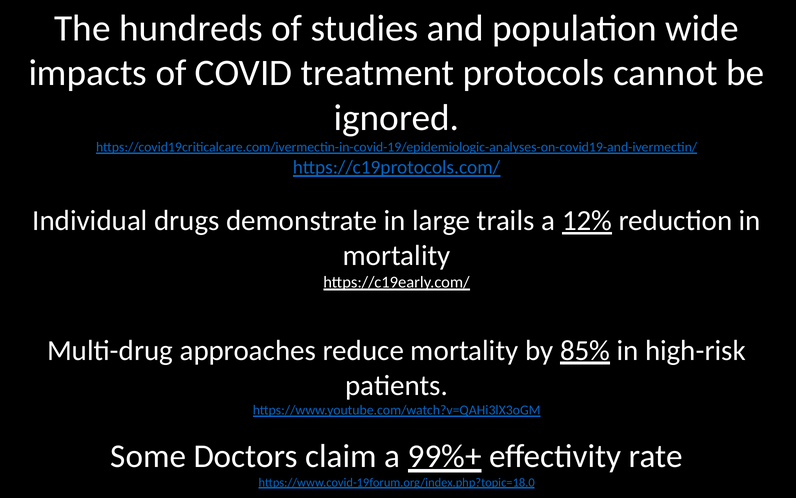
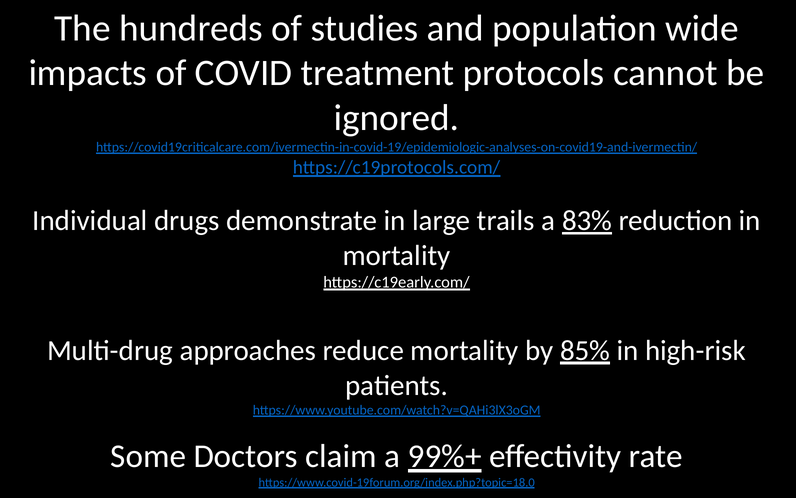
12%: 12% -> 83% (587, 221)
